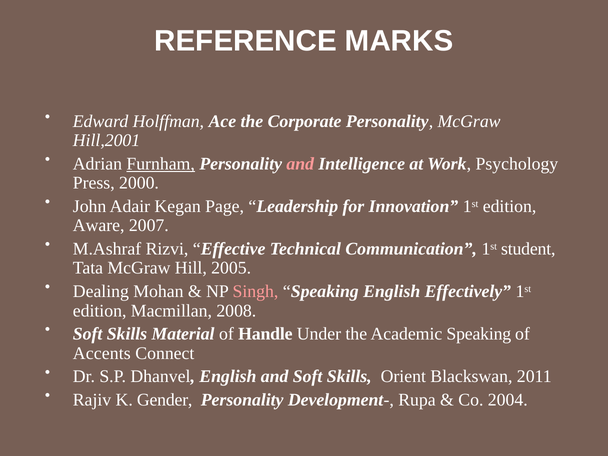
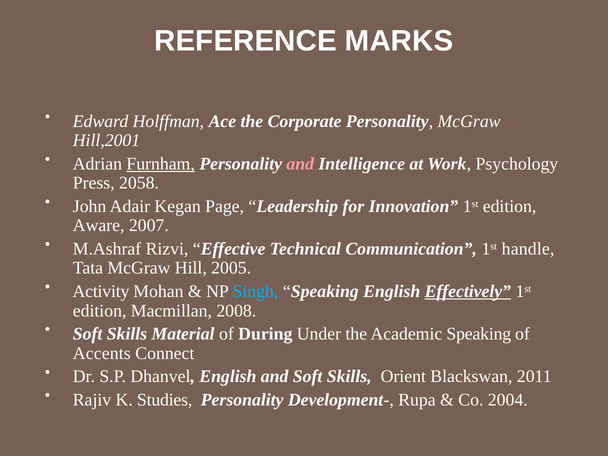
2000: 2000 -> 2058 (139, 183)
student: student -> handle (528, 249)
Dealing: Dealing -> Activity (101, 292)
Singh colour: pink -> light blue (255, 292)
Effectively underline: none -> present (468, 292)
Handle: Handle -> During (265, 334)
Gender: Gender -> Studies (165, 400)
